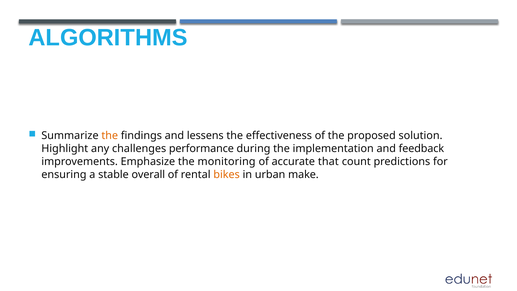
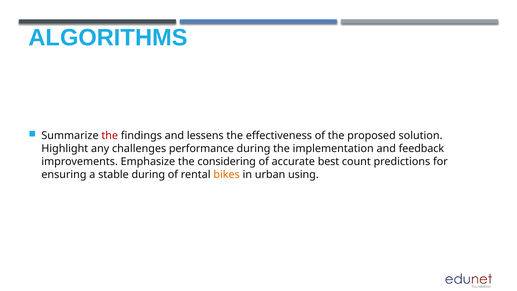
the colour: orange -> red (110, 136)
monitoring: monitoring -> considering (227, 161)
that: that -> best (328, 161)
stable overall: overall -> during (148, 174)
make: make -> using (303, 174)
